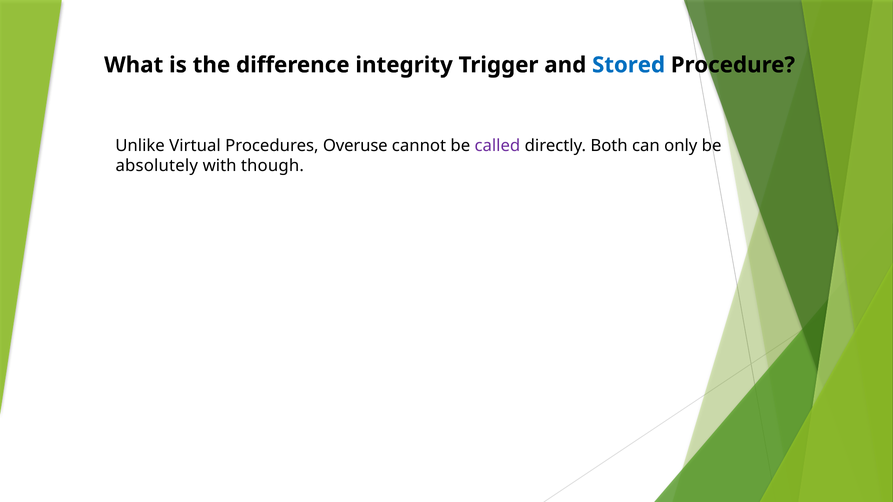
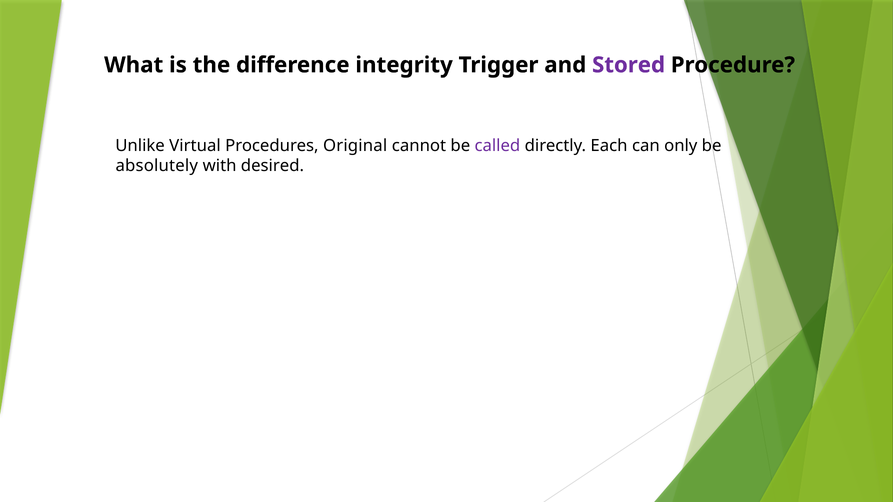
Stored colour: blue -> purple (629, 65)
Overuse: Overuse -> Original (355, 146)
Both: Both -> Each (609, 146)
though: though -> desired (272, 166)
